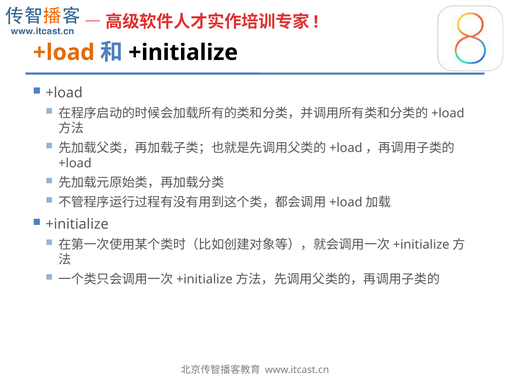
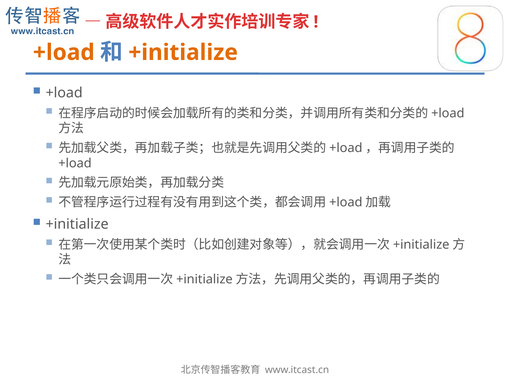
+initialize colour: black -> orange (183, 53)
